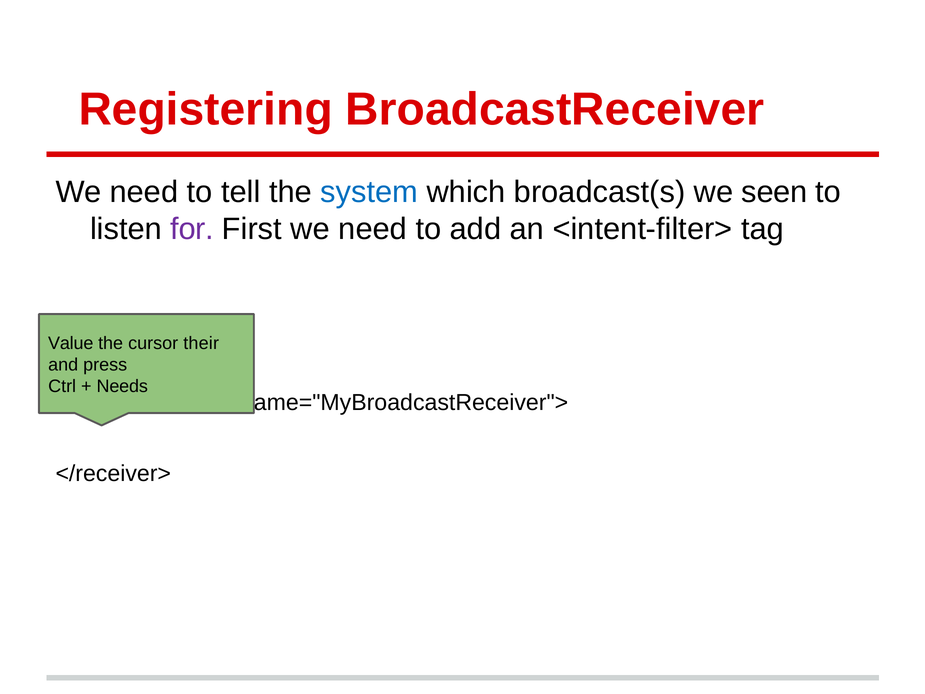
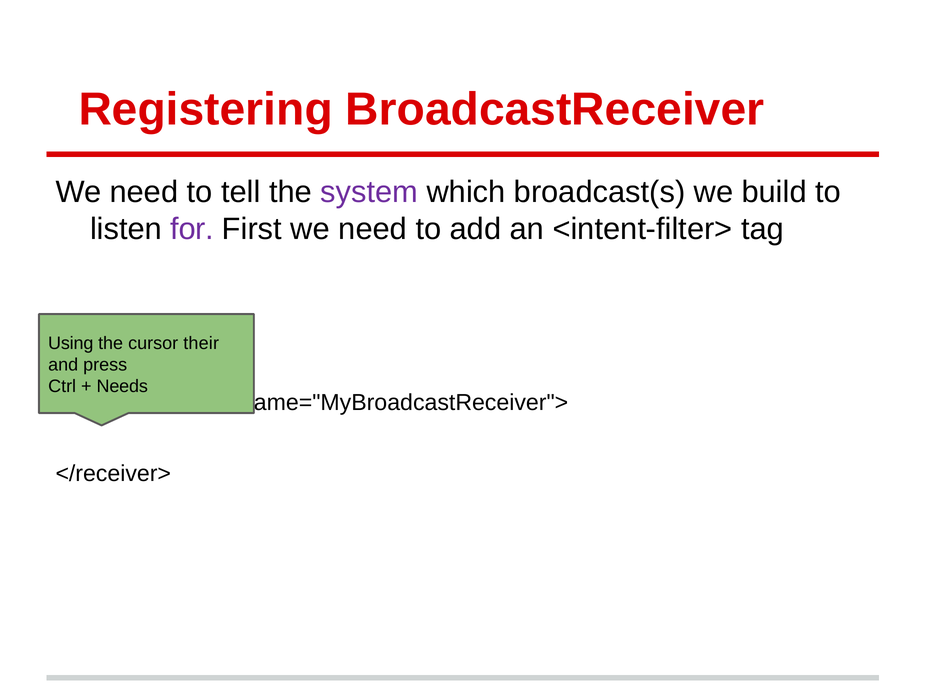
system colour: blue -> purple (369, 192)
seen: seen -> build (774, 192)
Value: Value -> Using (71, 343)
